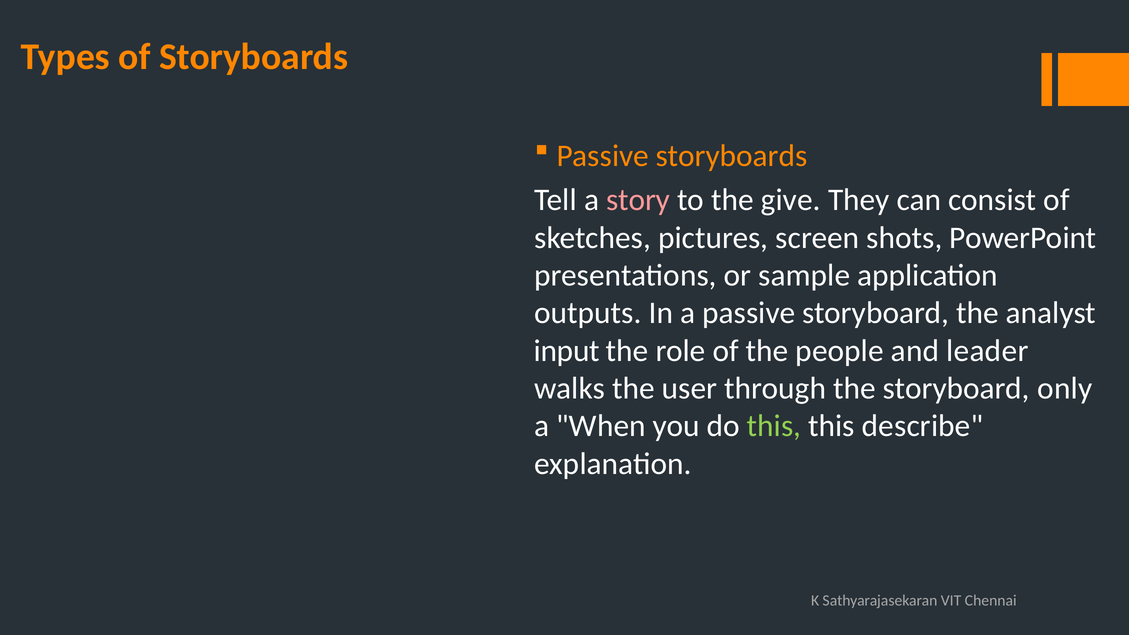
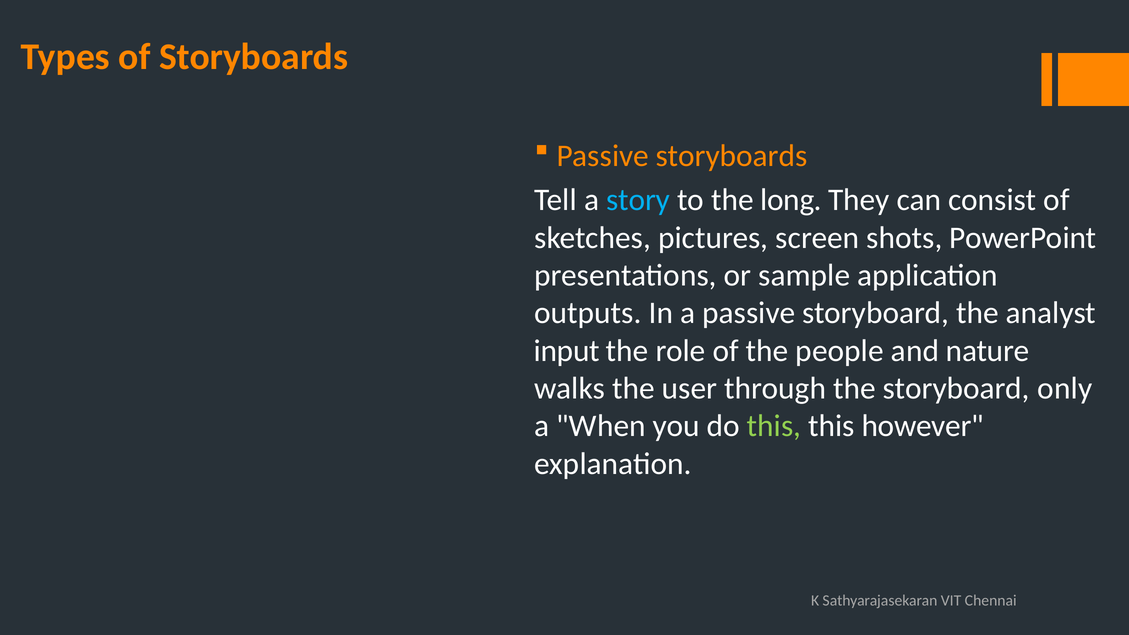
story colour: pink -> light blue (638, 200)
give: give -> long (791, 200)
leader: leader -> nature (988, 351)
describe: describe -> however (923, 426)
